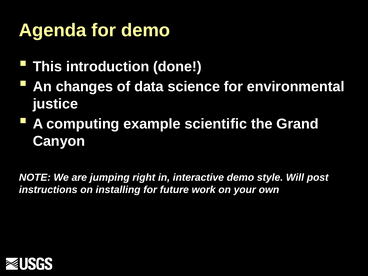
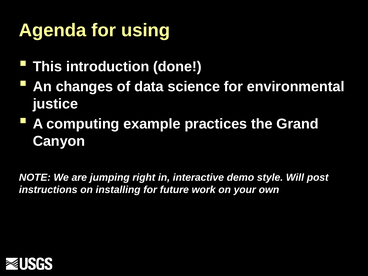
for demo: demo -> using (146, 30)
scientific: scientific -> practices (216, 124)
